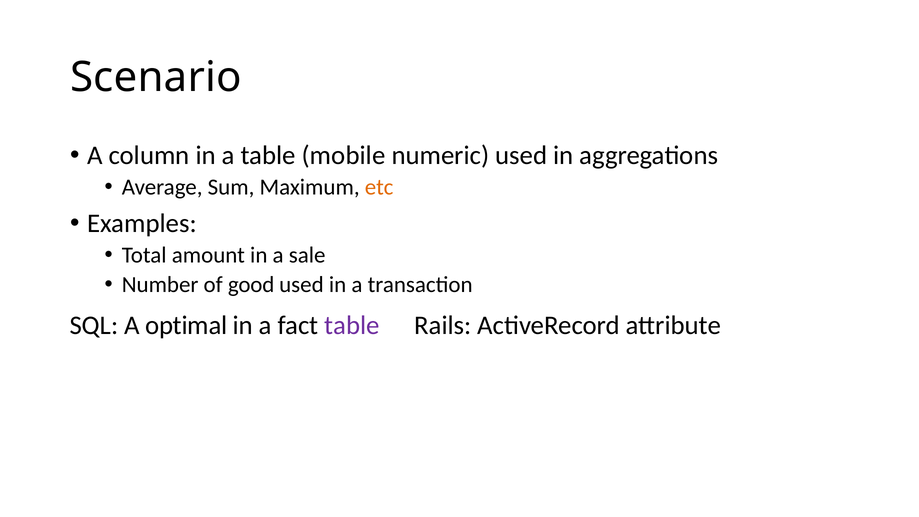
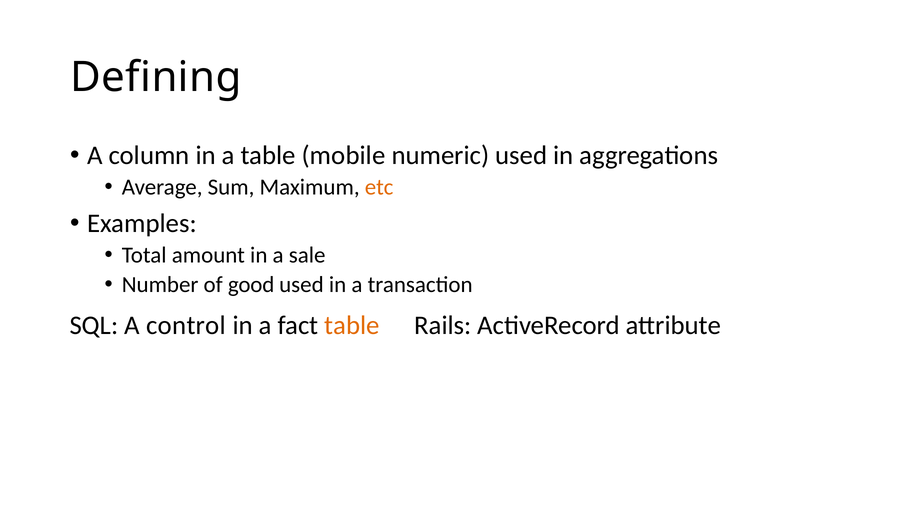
Scenario: Scenario -> Defining (156, 77)
optimal: optimal -> control (186, 325)
table colour: purple -> orange (352, 325)
